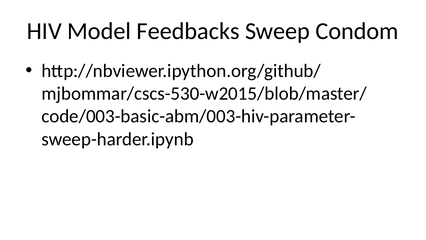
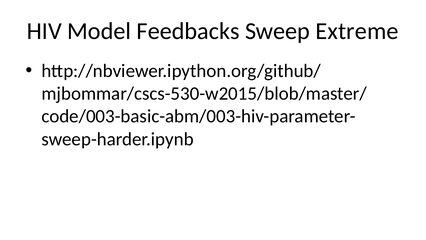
Condom: Condom -> Extreme (357, 31)
